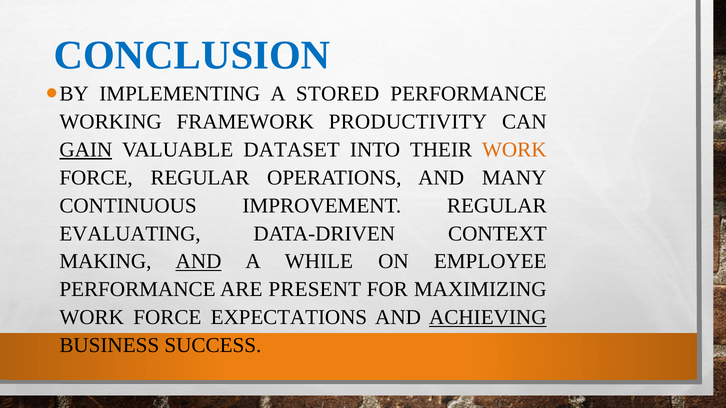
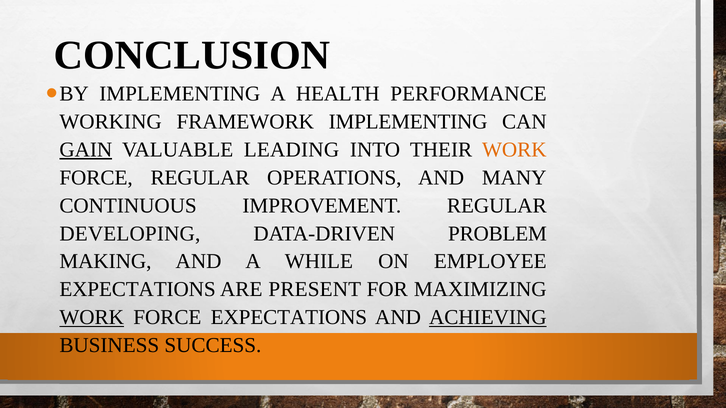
CONCLUSION colour: blue -> black (192, 55)
STORED: STORED -> HEALTH (338, 94)
FRAMEWORK PRODUCTIVITY: PRODUCTIVITY -> IMPLEMENTING (408, 122)
DATASET: DATASET -> LEADING (292, 150)
EVALUATING: EVALUATING -> DEVELOPING (130, 234)
CONTEXT: CONTEXT -> PROBLEM (497, 234)
AND underline: present -> none (199, 262)
PERFORMANCE: PERFORMANCE -> EXPECTATIONS (138, 290)
WORK underline: none -> present (92, 318)
